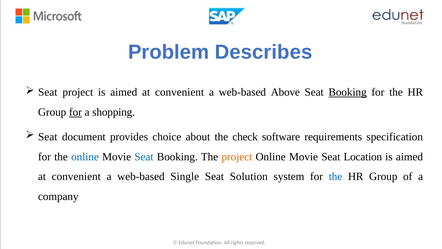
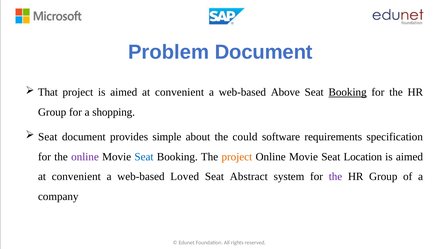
Problem Describes: Describes -> Document (264, 52)
Seat: Seat -> That (48, 92)
for underline: present -> none (75, 112)
choice: choice -> simple (167, 137)
check: check -> could (245, 137)
online colour: blue -> purple (85, 156)
Single: Single -> Loved (185, 176)
Solution: Solution -> Abstract (249, 176)
the colour: blue -> purple (335, 176)
